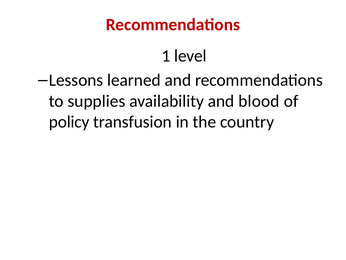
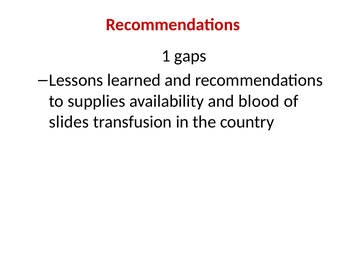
level: level -> gaps (190, 56)
policy: policy -> slides (69, 122)
